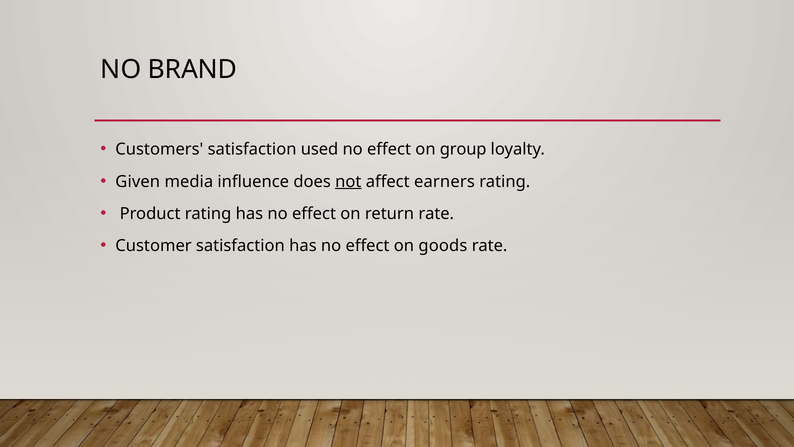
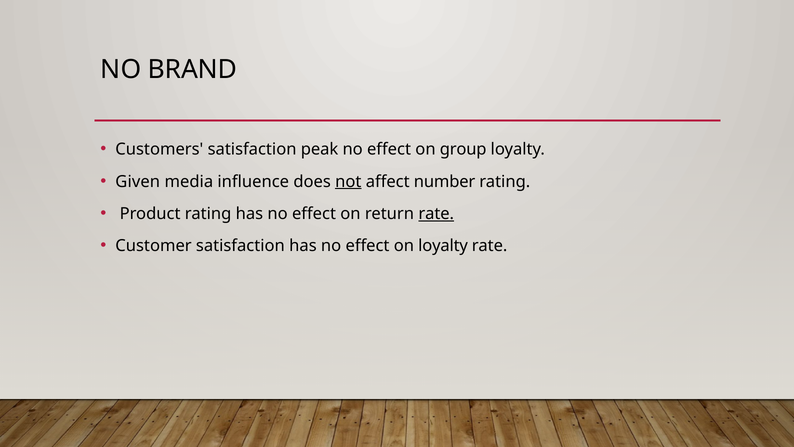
used: used -> peak (320, 149)
earners: earners -> number (445, 181)
rate underline: none -> present (436, 213)
on goods: goods -> loyalty (443, 246)
